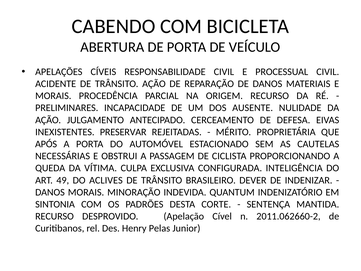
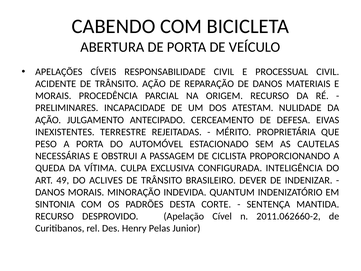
AUSENTE: AUSENTE -> ATESTAM (253, 108)
PRESERVAR: PRESERVAR -> TERRESTRE (123, 132)
APÓS: APÓS -> PESO (46, 144)
